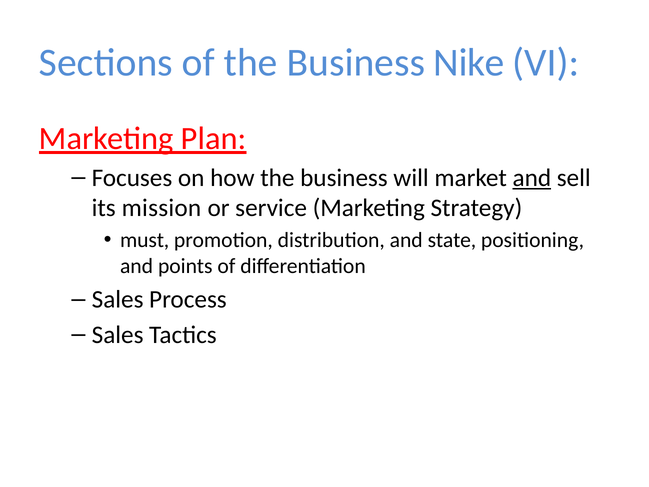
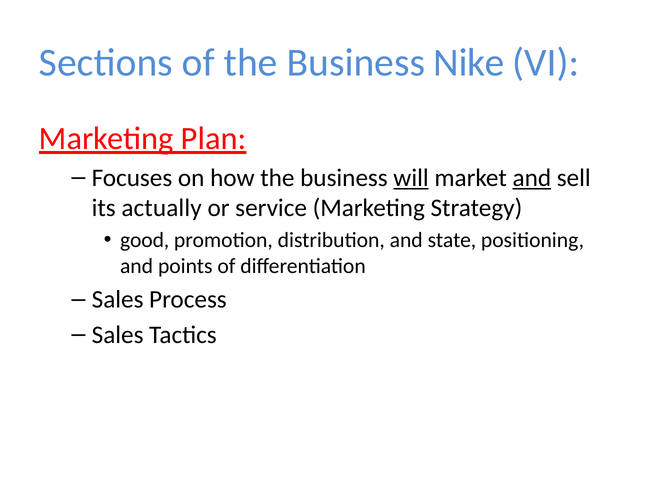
will underline: none -> present (411, 178)
mission: mission -> actually (162, 208)
must: must -> good (145, 240)
